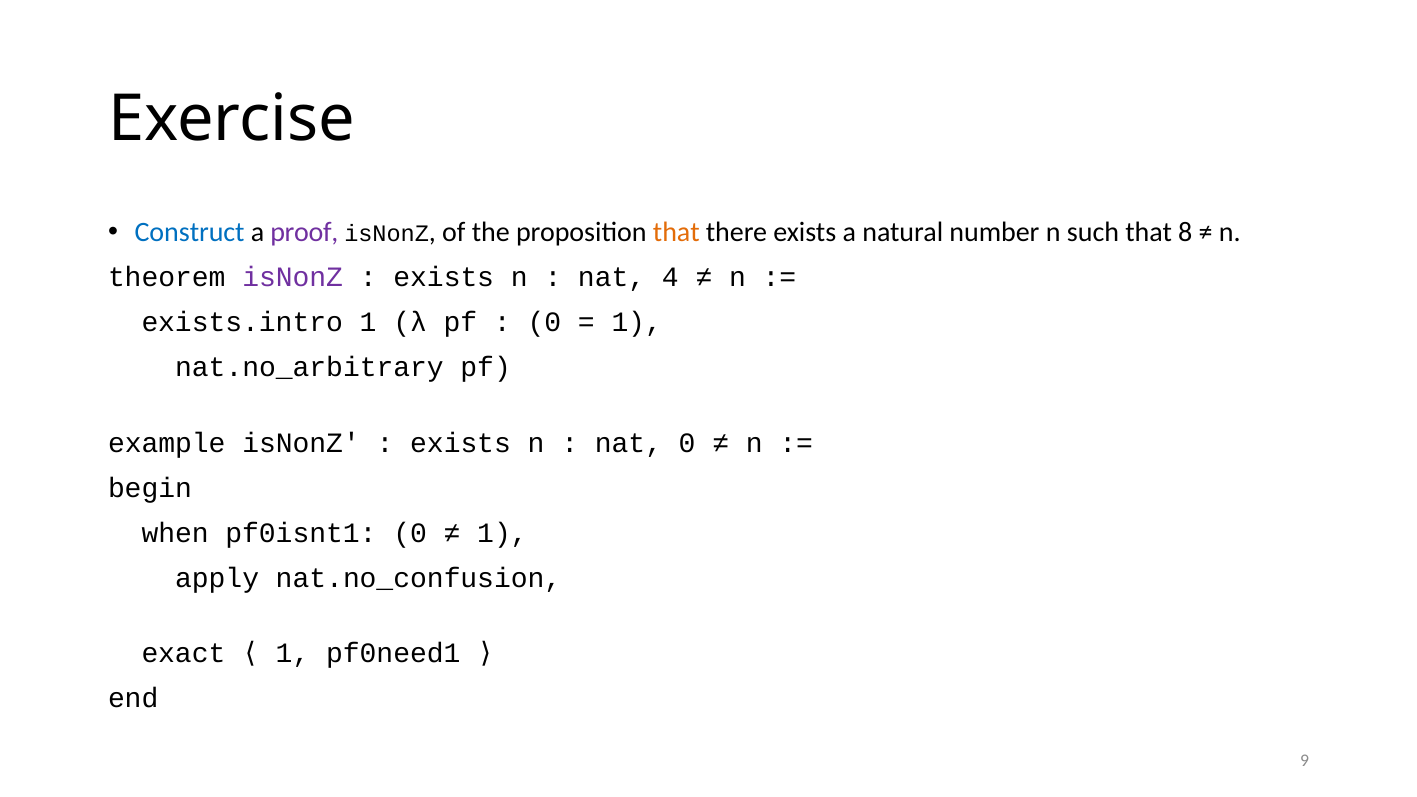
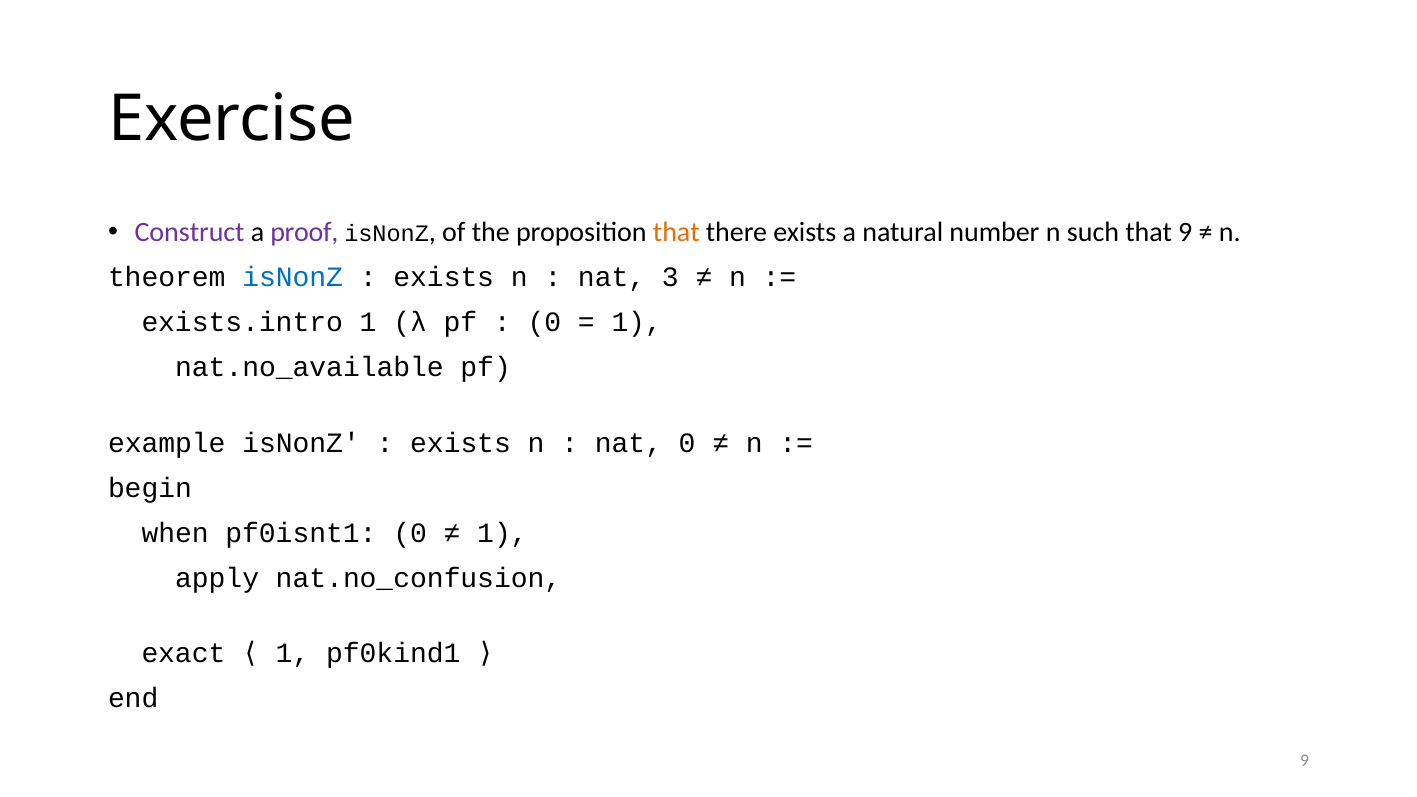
Construct colour: blue -> purple (190, 232)
that 8: 8 -> 9 (1185, 232)
isNonZ colour: purple -> blue (293, 278)
4: 4 -> 3 (670, 278)
nat.no_arbitrary: nat.no_arbitrary -> nat.no_available (309, 368)
pf0need1: pf0need1 -> pf0kind1 (393, 654)
